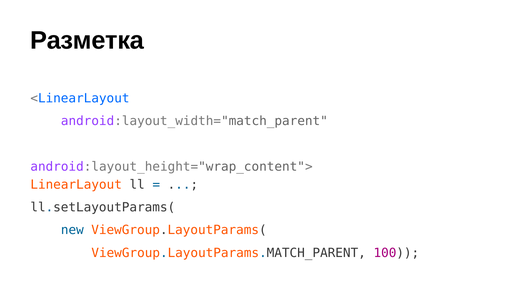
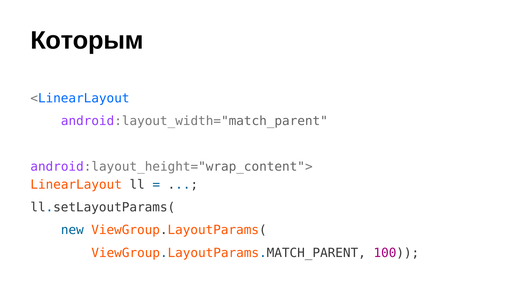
Разметка: Разметка -> Которым (87, 40)
